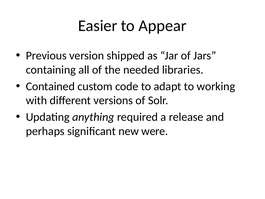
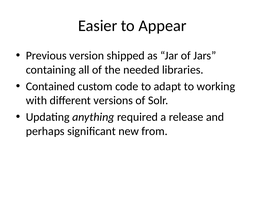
were: were -> from (155, 131)
